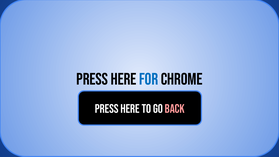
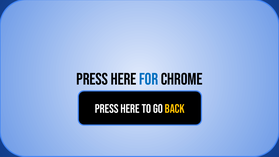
BACK colour: pink -> yellow (175, 109)
